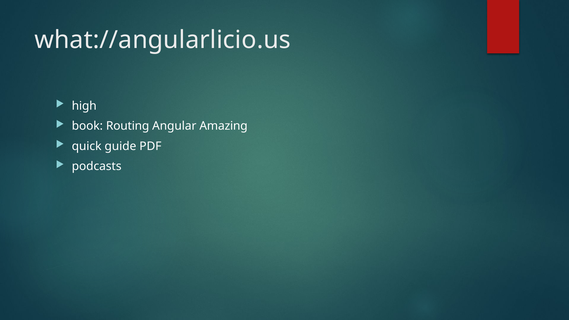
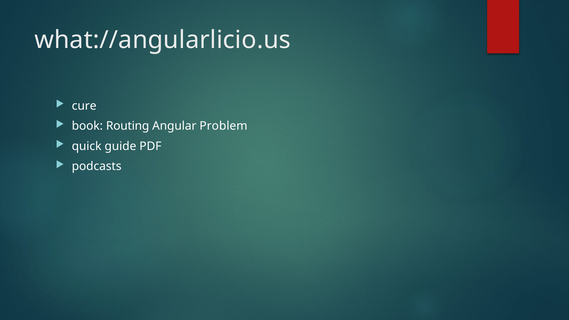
high: high -> cure (84, 106)
Amazing: Amazing -> Problem (223, 126)
